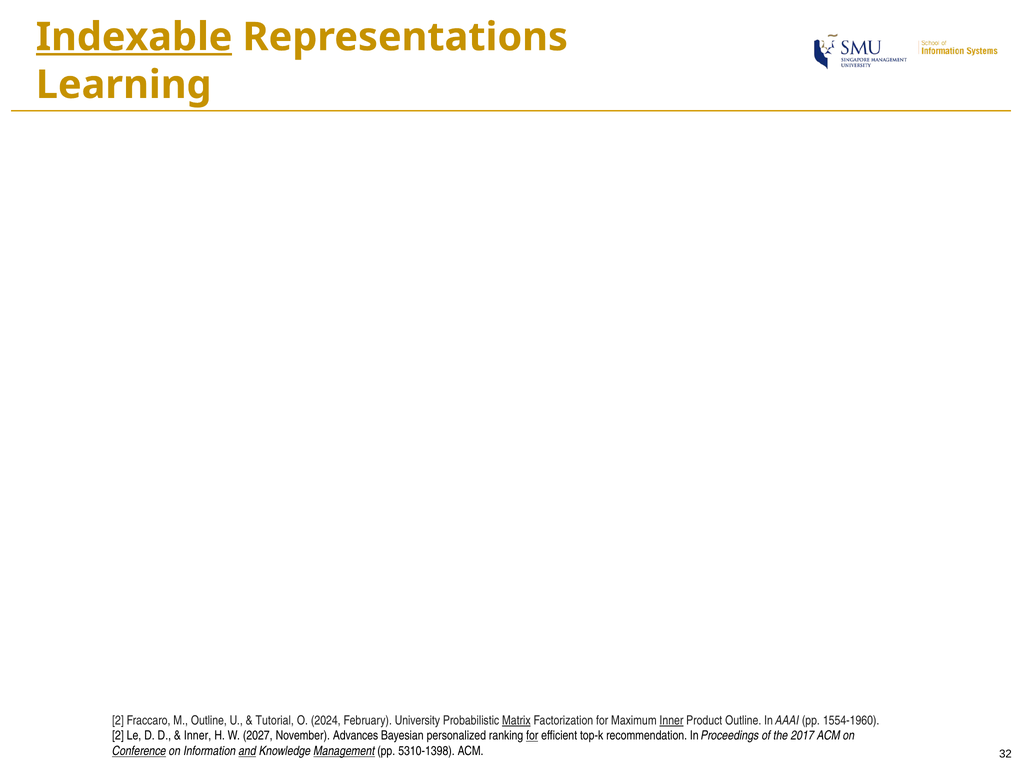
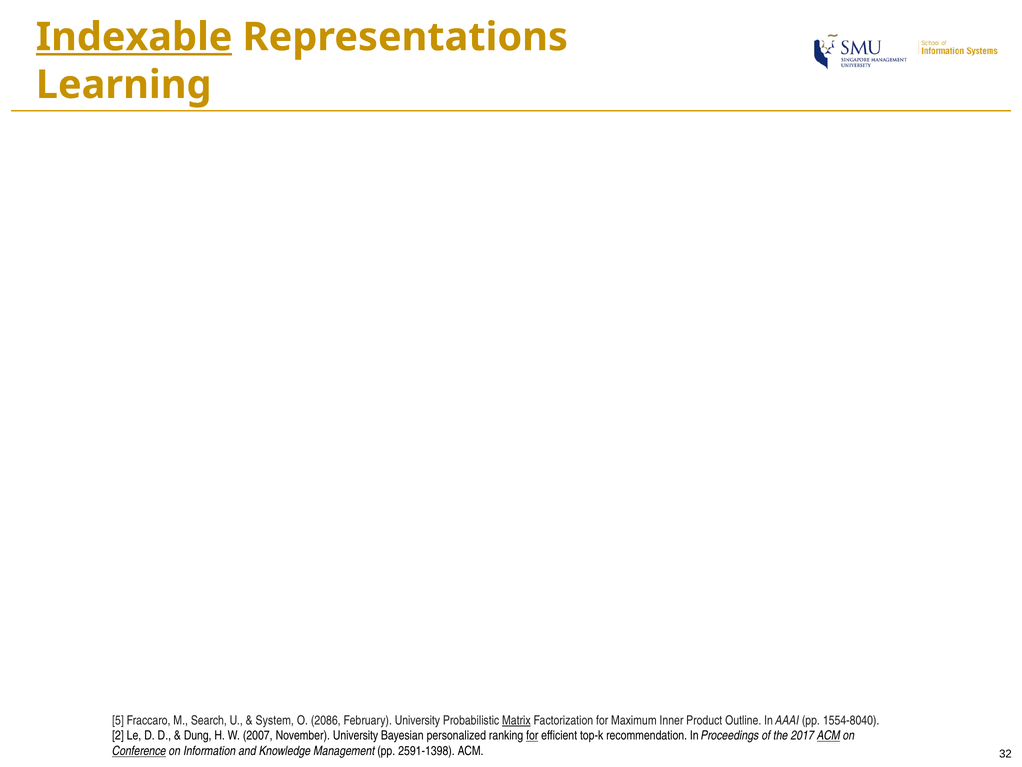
2: 2 -> 5 (118, 720)
M Outline: Outline -> Search (209, 720)
Tutorial: Tutorial -> System (275, 720)
2024: 2024 -> 2086 (326, 720)
Inner underline: present -> none (671, 720)
1554-1960: 1554-1960 -> 1554-8040 (851, 720)
Inner: Inner -> Dung (198, 735)
2027: 2027 -> 2007 (258, 735)
November Advances: Advances -> University (356, 735)
ACM underline: none -> present (829, 735)
and underline: present -> none (247, 751)
Management underline: present -> none (344, 751)
5310-1398: 5310-1398 -> 2591-1398 (427, 751)
